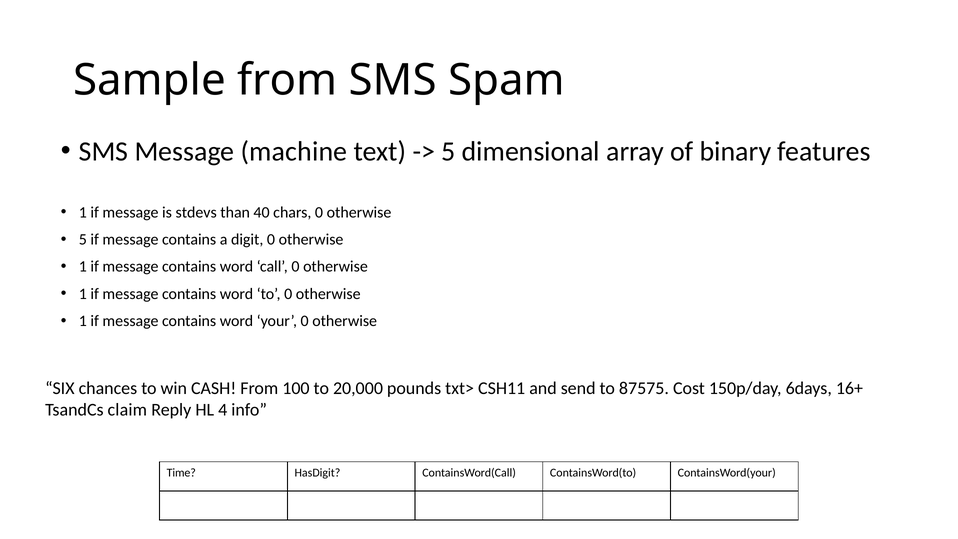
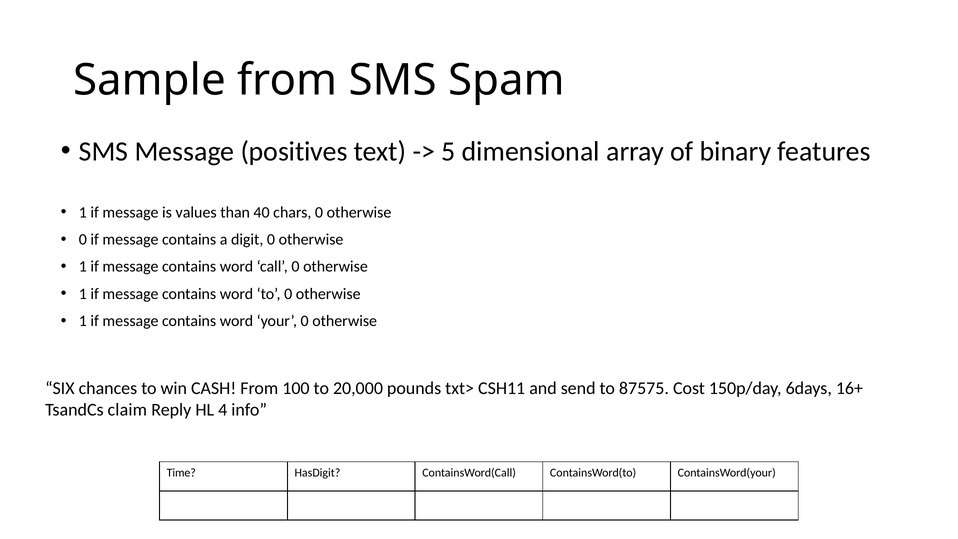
machine: machine -> positives (294, 151)
stdevs: stdevs -> values (196, 212)
5: 5 -> 0 (83, 239)
